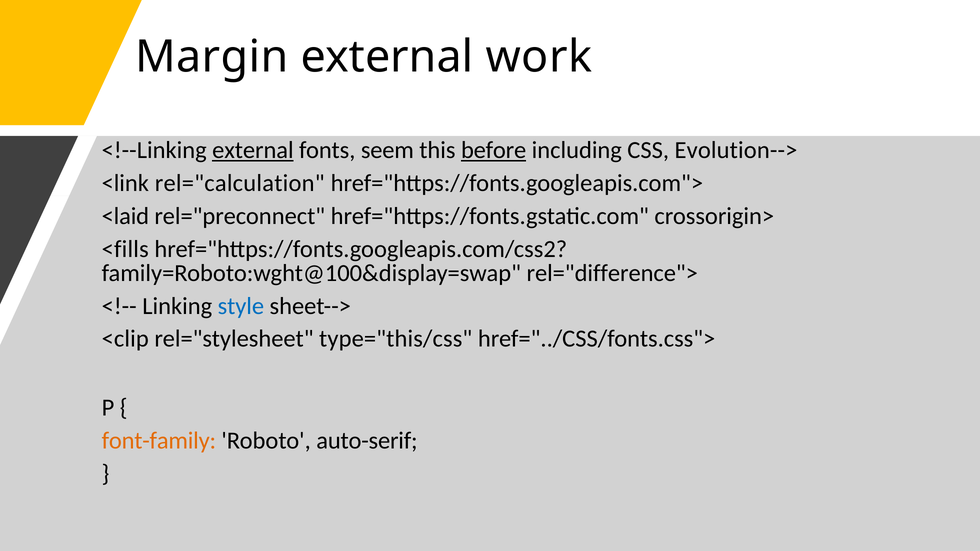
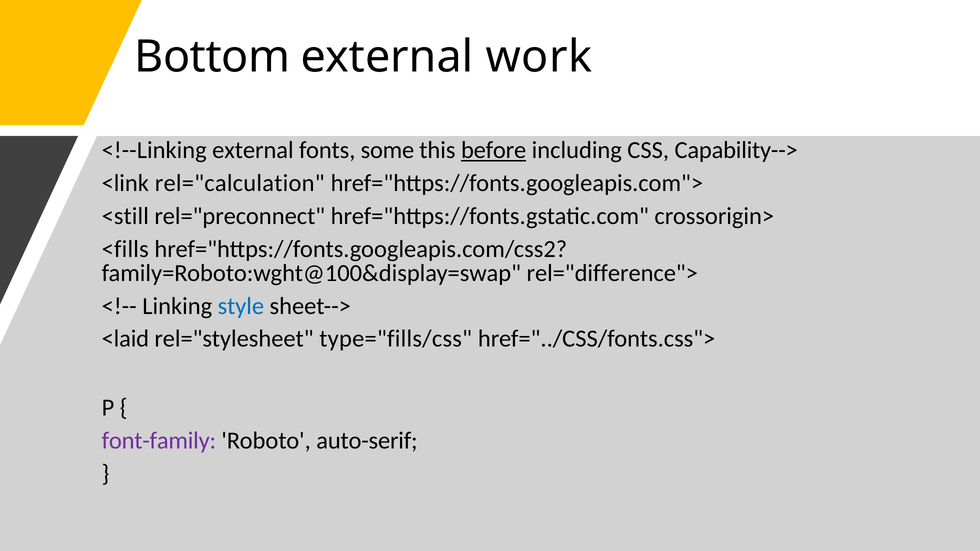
Margin: Margin -> Bottom (212, 57)
external underline: present -> none (253, 150)
seem: seem -> some (387, 150)
Evolution-->: Evolution--> -> Capability--> (736, 150)
<laid: <laid -> <still (125, 216)
<clip: <clip -> <laid (125, 339)
type="this/css: type="this/css -> type="fills/css (396, 339)
font-family colour: orange -> purple (159, 441)
